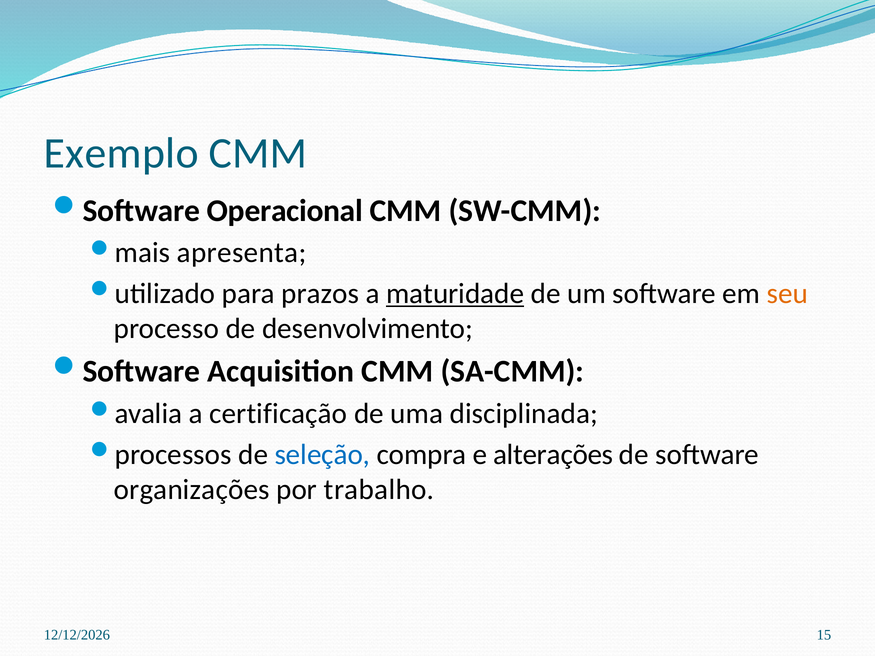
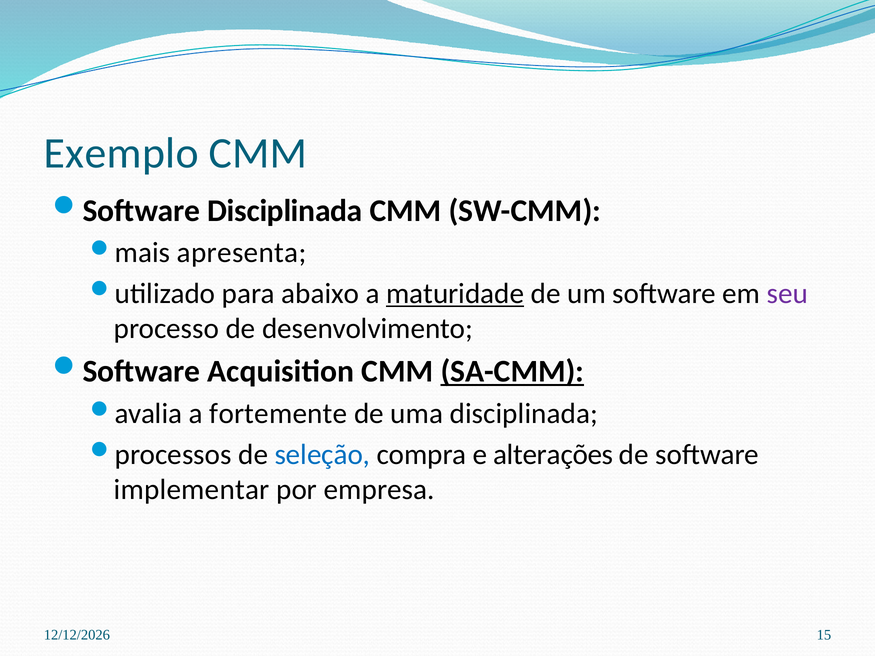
Software Operacional: Operacional -> Disciplinada (285, 211)
prazos: prazos -> abaixo (320, 294)
seu colour: orange -> purple (787, 294)
SA-CMM underline: none -> present (512, 372)
certificação: certificação -> fortemente (278, 414)
organizações: organizações -> implementar (192, 490)
trabalho: trabalho -> empresa (379, 490)
